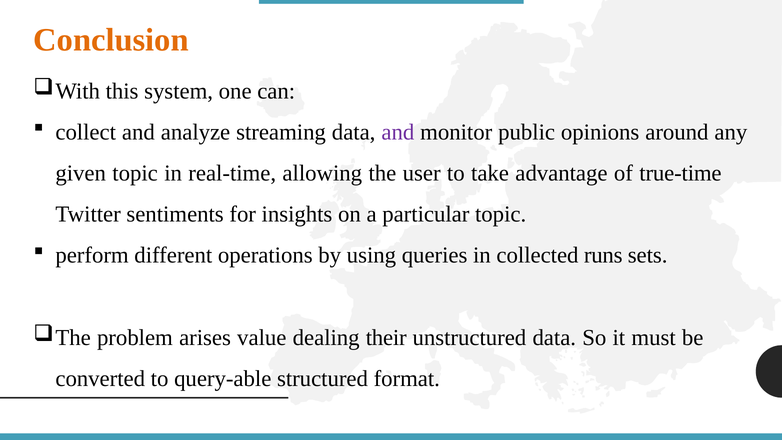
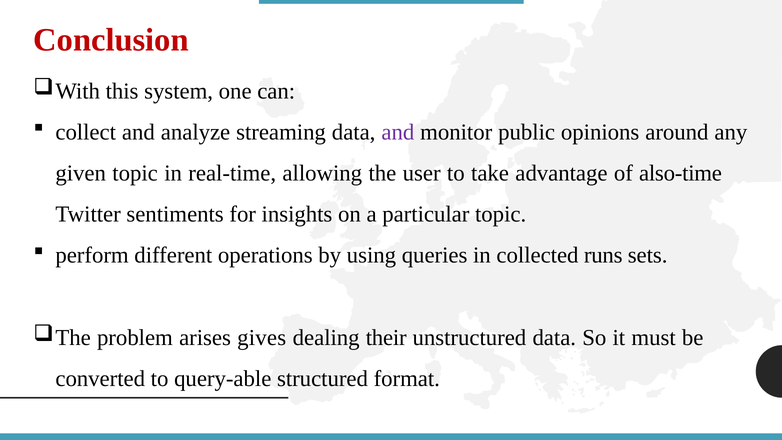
Conclusion colour: orange -> red (111, 40)
true-time: true-time -> also-time (681, 173)
value: value -> gives (262, 337)
